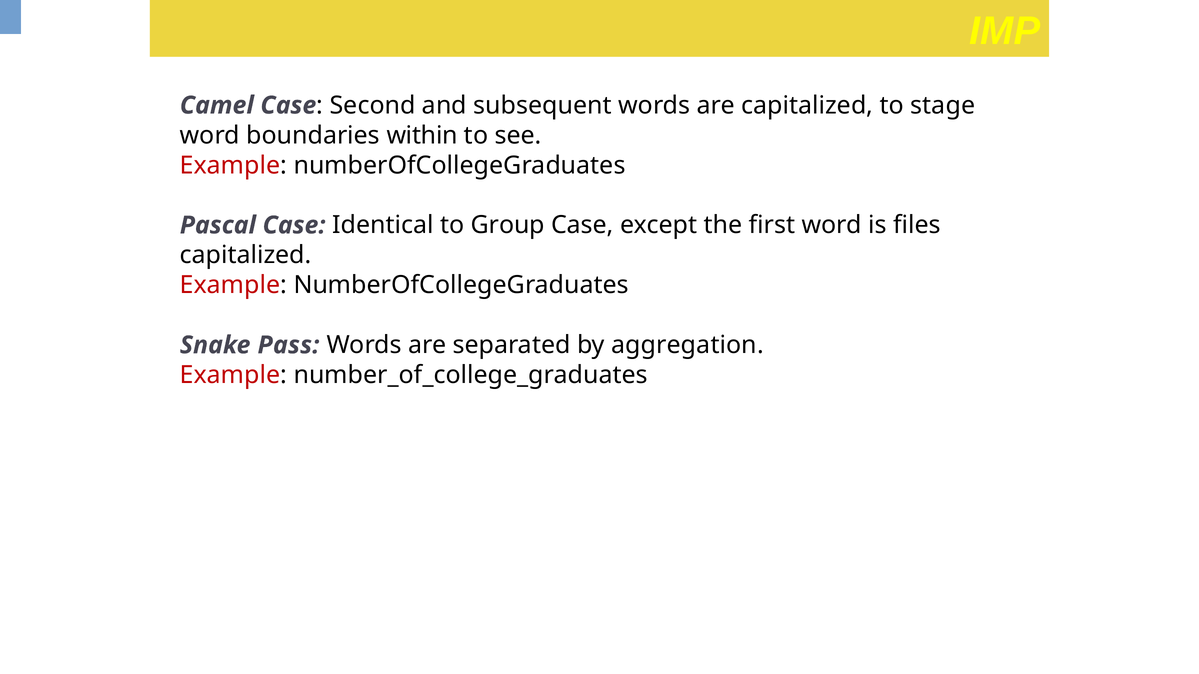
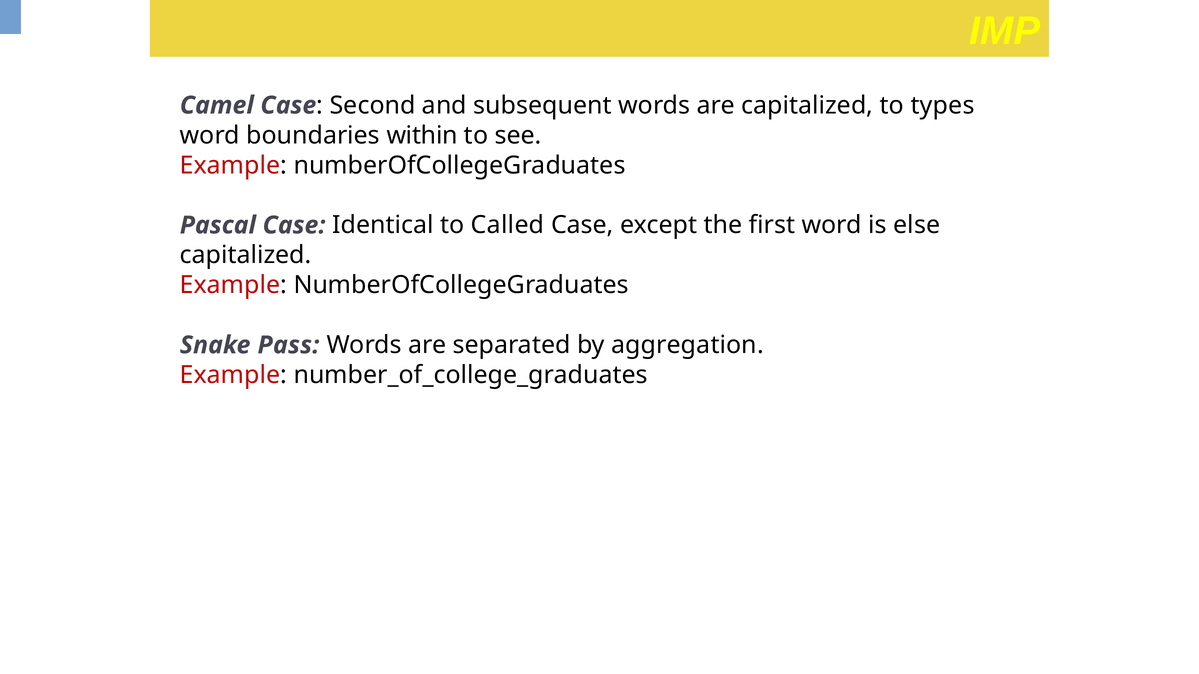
stage: stage -> types (943, 105)
Group: Group -> Called (508, 225)
files: files -> else (917, 225)
